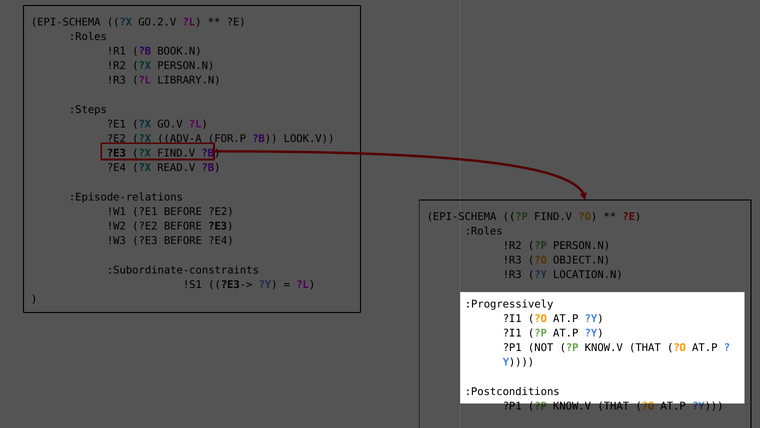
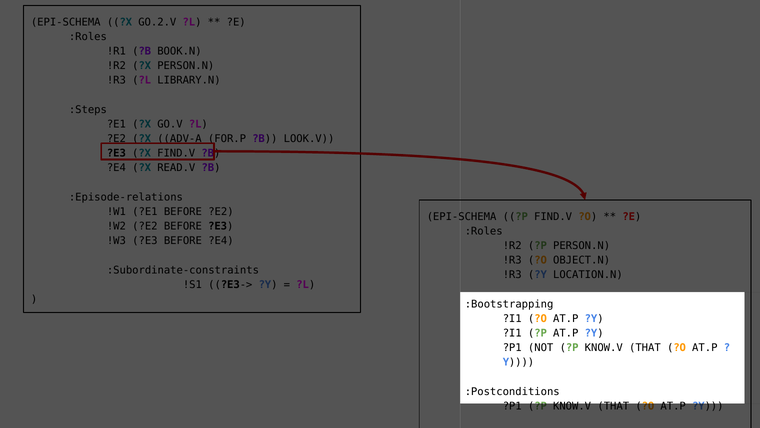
:Progressively: :Progressively -> :Bootstrapping (509, 304)
